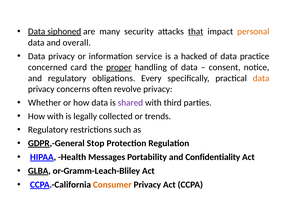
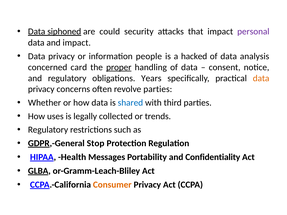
many: many -> could (110, 31)
that underline: present -> none (196, 31)
personal colour: orange -> purple (253, 31)
and overall: overall -> impact (77, 43)
service: service -> people (149, 56)
practice: practice -> analysis (255, 56)
Every: Every -> Years (151, 78)
revolve privacy: privacy -> parties (158, 89)
shared colour: purple -> blue (130, 103)
How with: with -> uses (55, 116)
